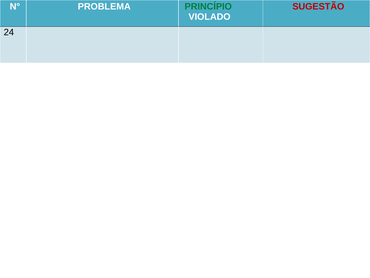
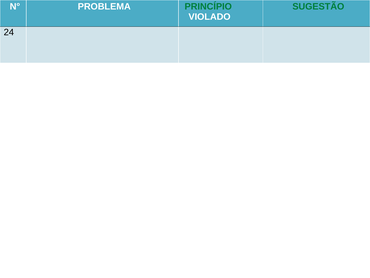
SUGESTÃO colour: red -> green (318, 6)
